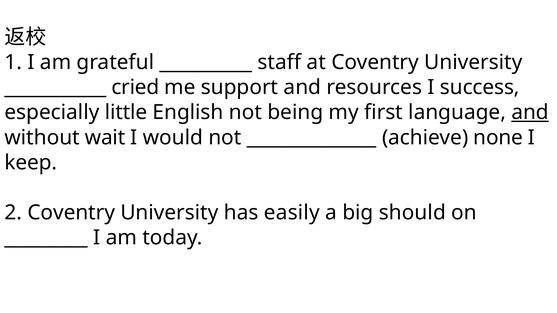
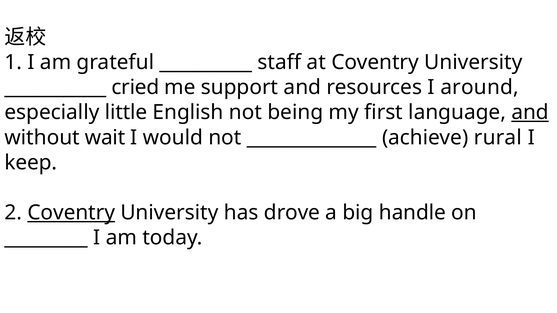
success: success -> around (480, 87)
none: none -> rural (498, 138)
Coventry underline: none -> present (71, 213)
easily: easily -> drove (292, 213)
should: should -> handle (412, 213)
